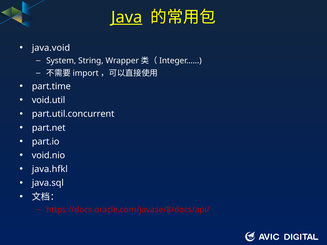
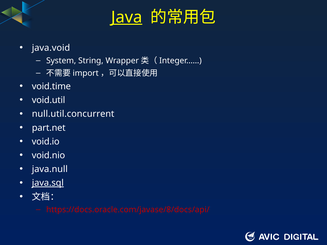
part.time: part.time -> void.time (51, 86)
part.util.concurrent: part.util.concurrent -> null.util.concurrent (73, 114)
part.io: part.io -> void.io (46, 142)
java.hfkl: java.hfkl -> java.null (50, 169)
java.sql underline: none -> present (48, 183)
